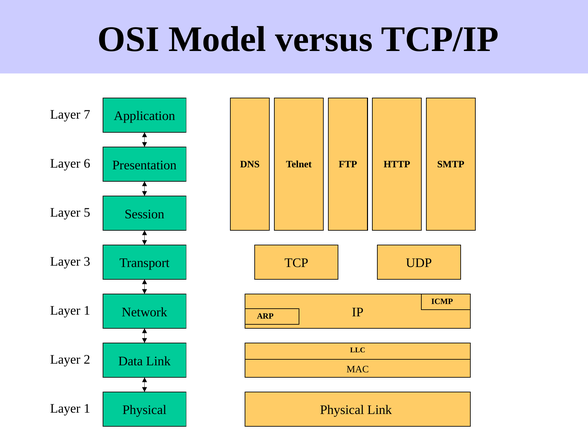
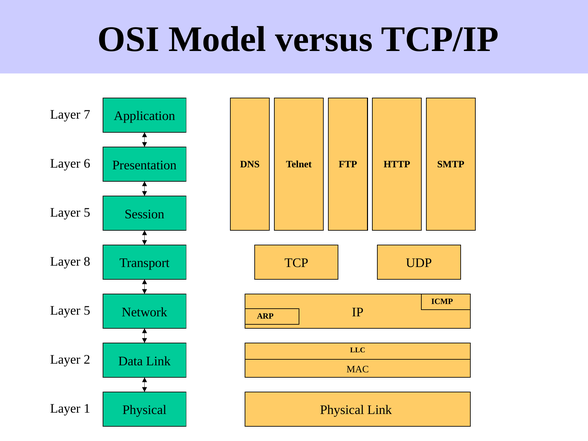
3: 3 -> 8 (87, 262)
1: 1 -> 5 (87, 311)
